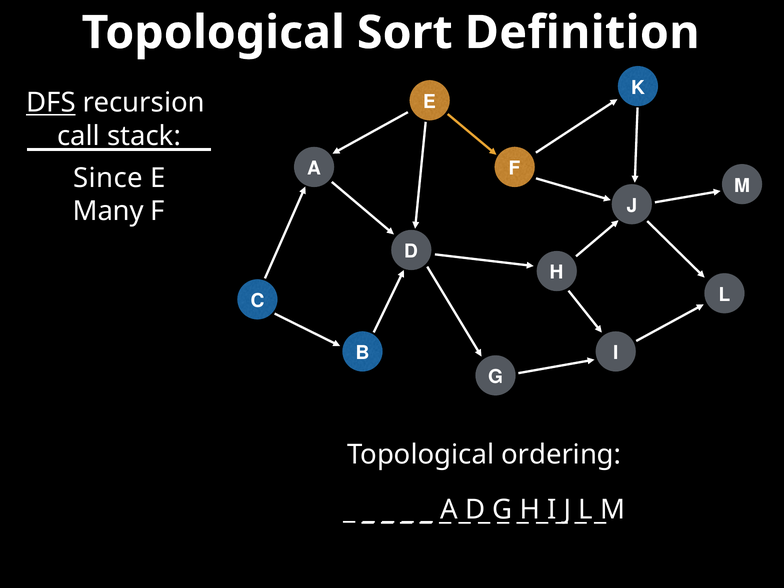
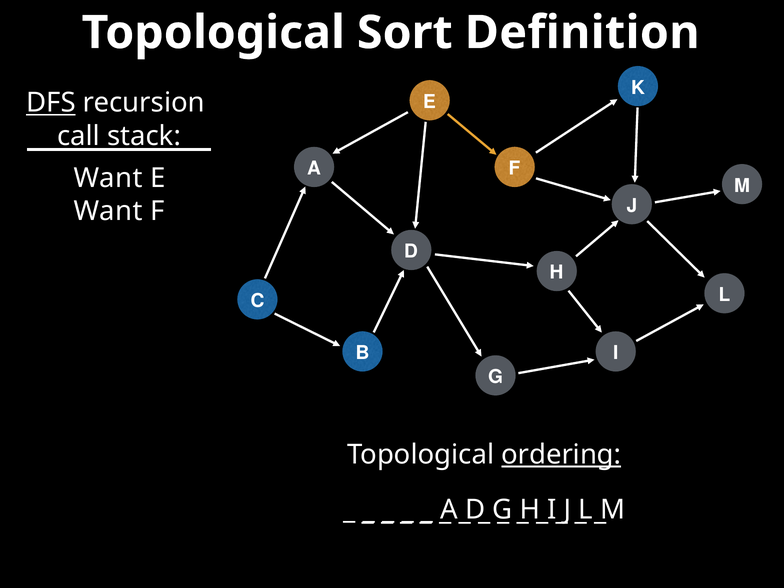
Since: Since -> Want (108, 178)
Many: Many -> Want (108, 211)
ordering underline: none -> present (561, 455)
